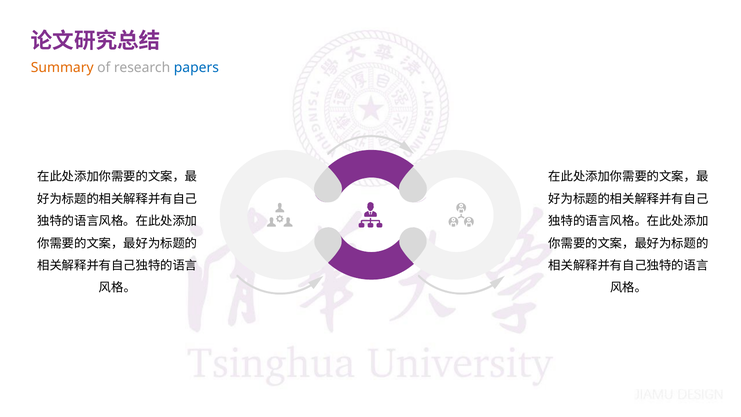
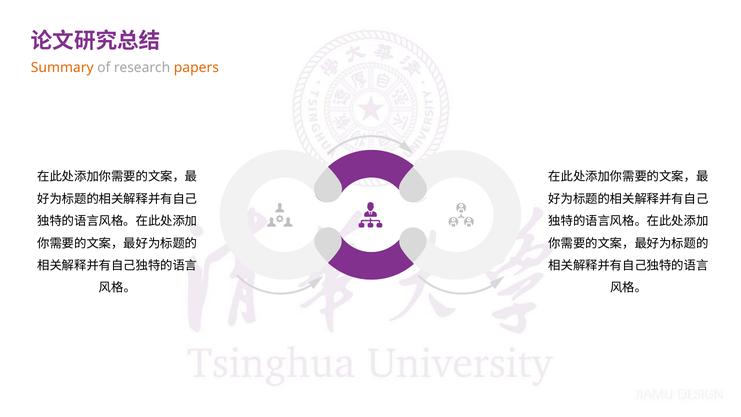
papers colour: blue -> orange (196, 68)
